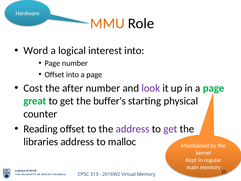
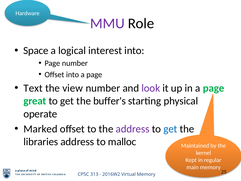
MMU colour: orange -> purple (107, 23)
Word: Word -> Space (36, 51)
Cost: Cost -> Text (33, 88)
after: after -> view (73, 88)
counter: counter -> operate (40, 114)
Reading: Reading -> Marked (41, 129)
get colour: purple -> blue (170, 129)
